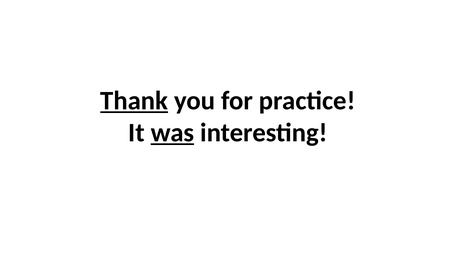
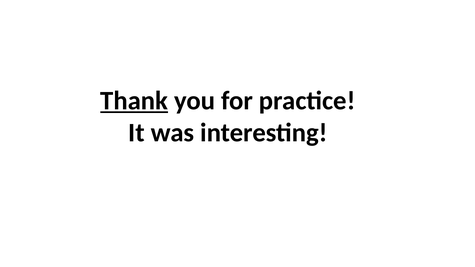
was underline: present -> none (172, 133)
